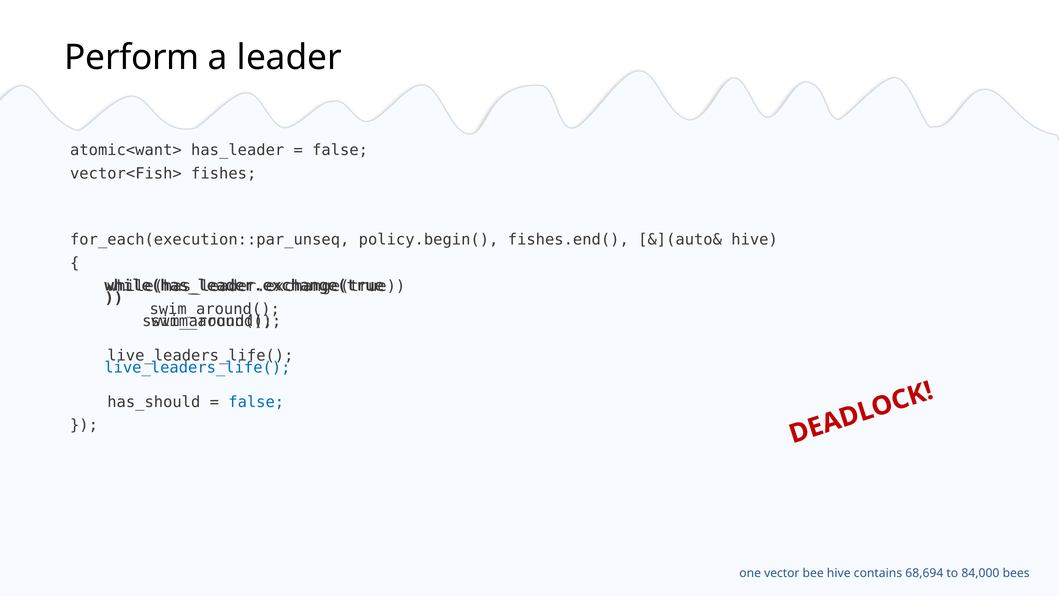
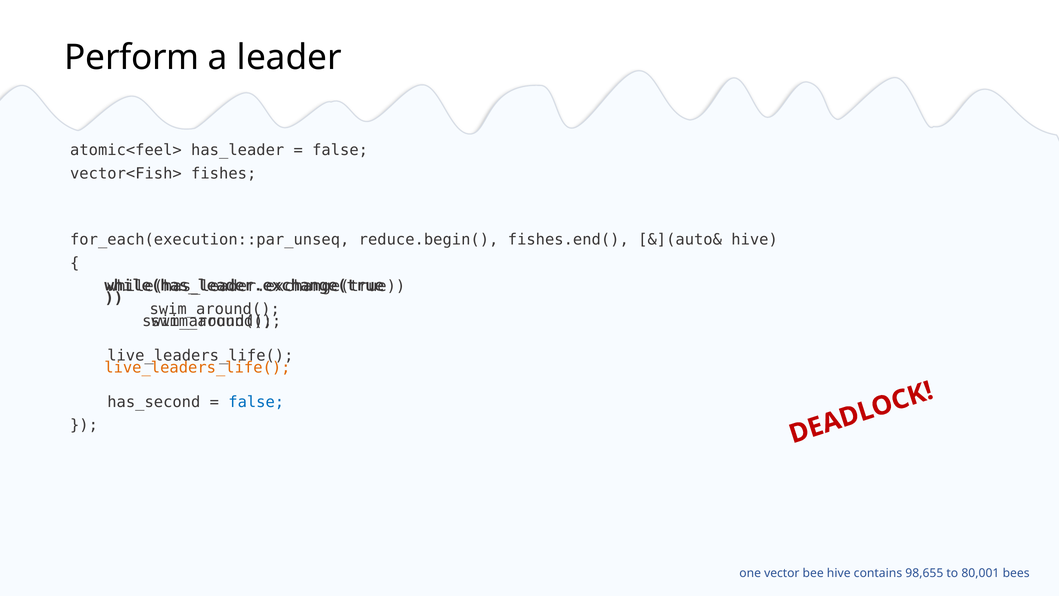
atomic<want>: atomic<want> -> atomic<feel> (126, 150)
policy.begin(: policy.begin( -> reduce.begin( (429, 240)
live_leaders_life( colour: blue -> orange (197, 367)
has_should: has_should -> has_second (154, 402)
68,694: 68,694 -> 98,655 (924, 573)
84,000: 84,000 -> 80,001 (980, 573)
